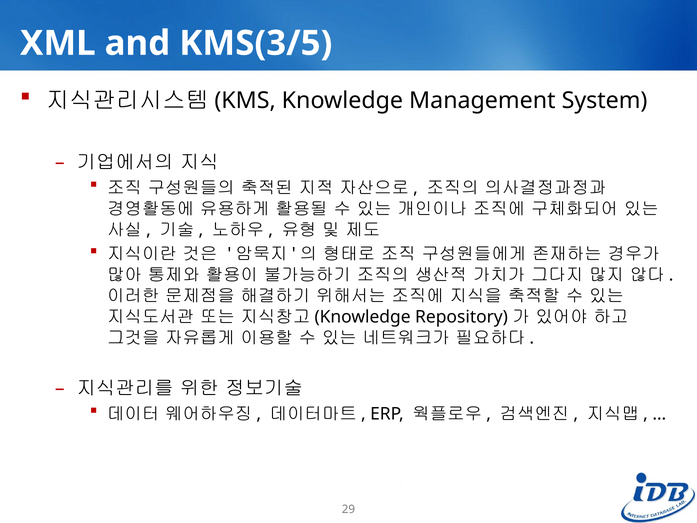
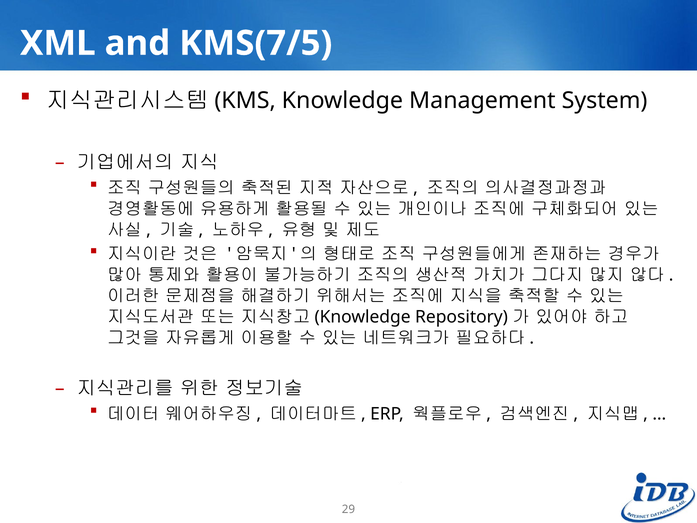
KMS(3/5: KMS(3/5 -> KMS(7/5 (256, 43)
